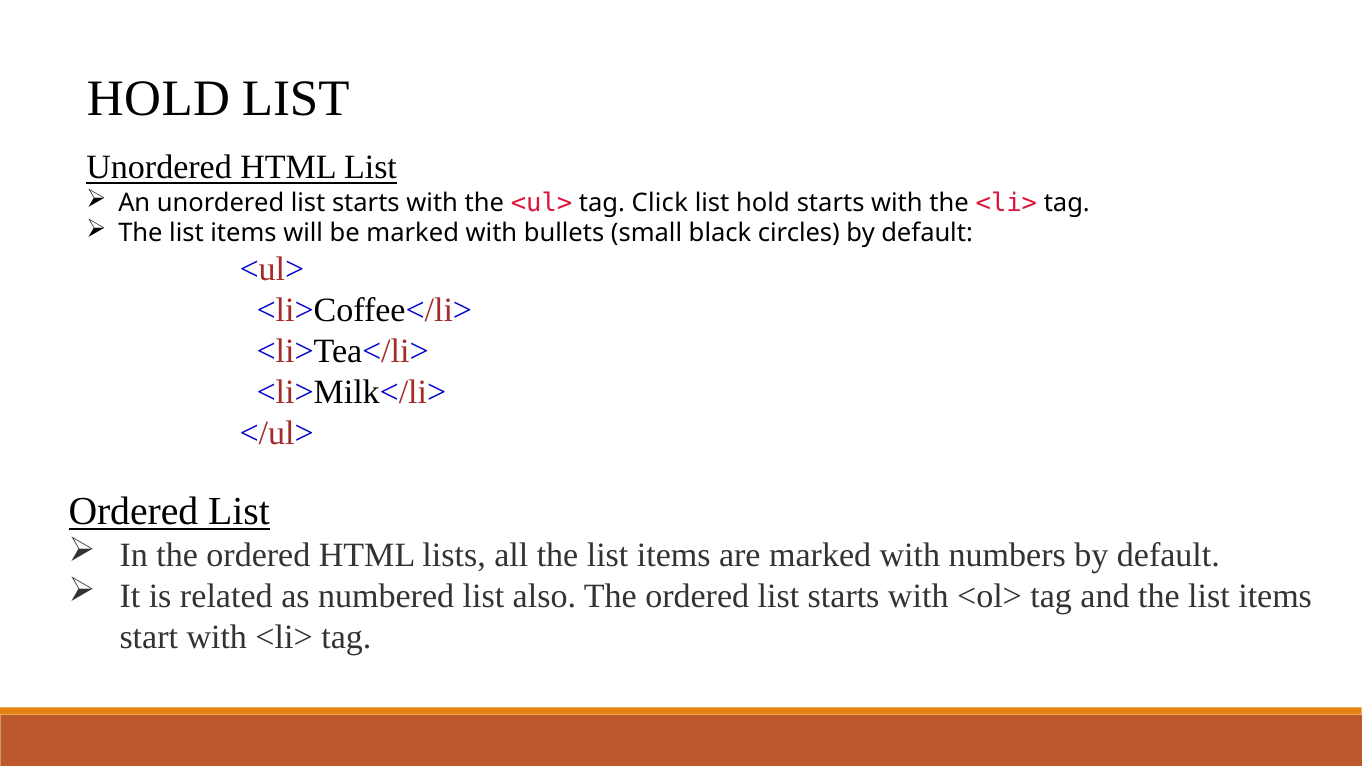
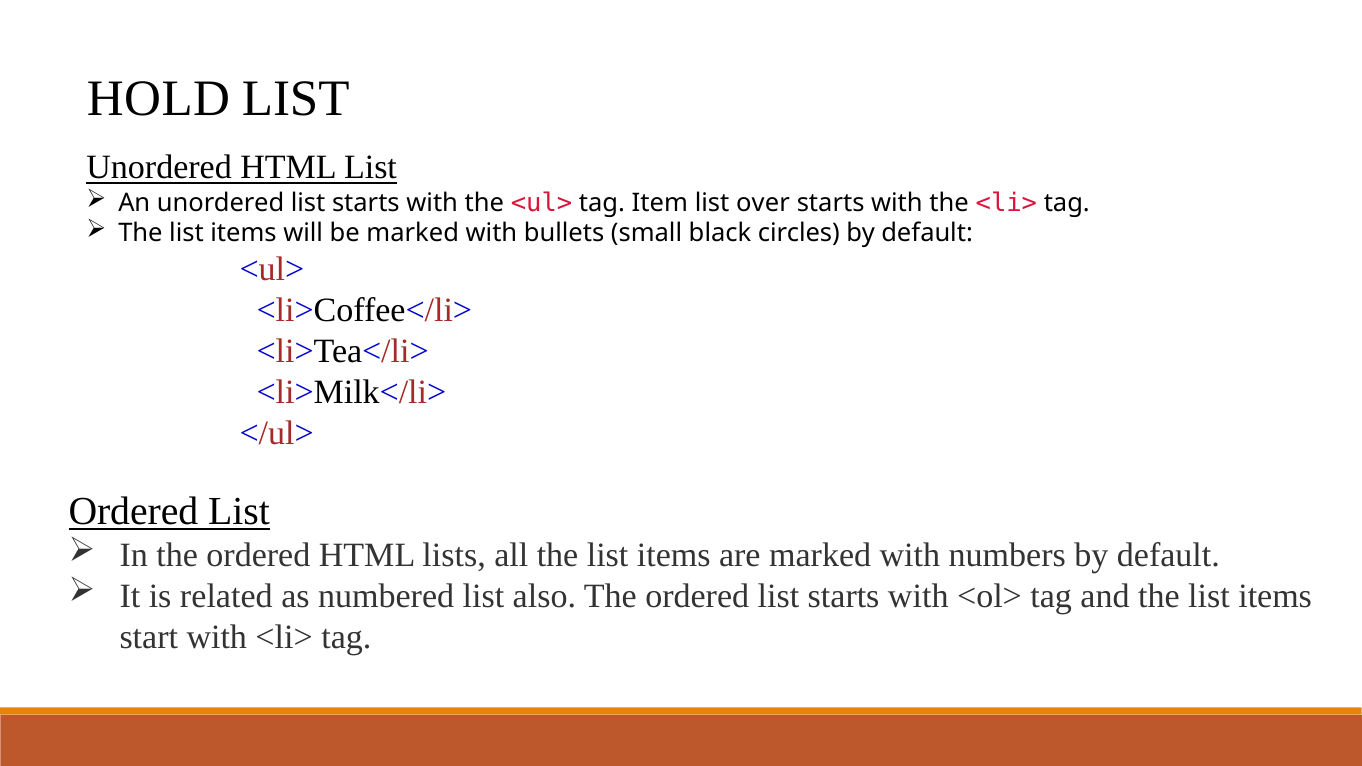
Click: Click -> Item (660, 203)
list hold: hold -> over (763, 203)
